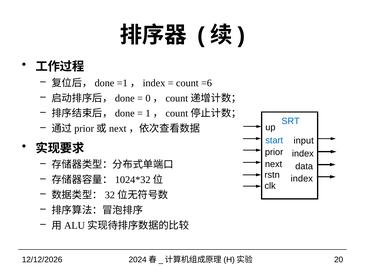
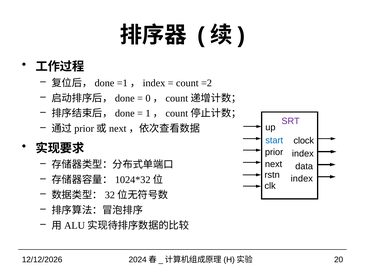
=6: =6 -> =2 (207, 83)
SRT colour: blue -> purple (291, 121)
input: input -> clock (304, 140)
